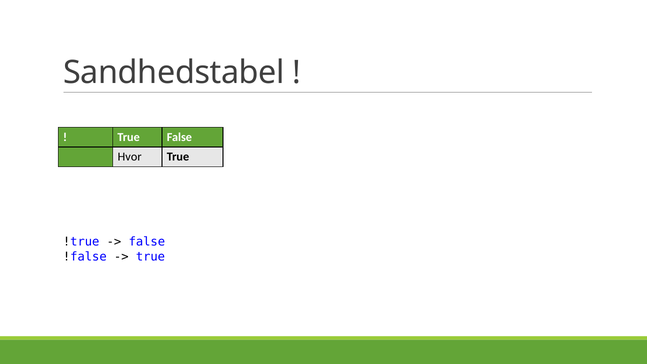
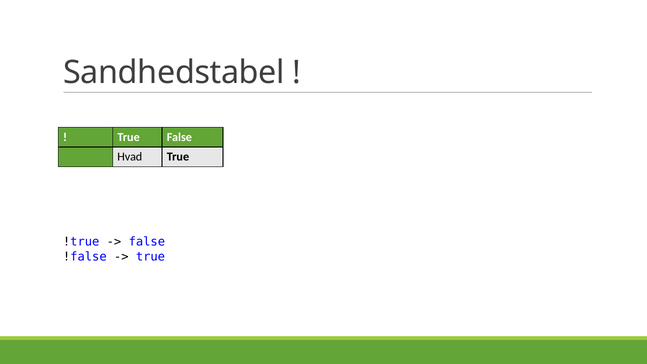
Hvor: Hvor -> Hvad (130, 157)
